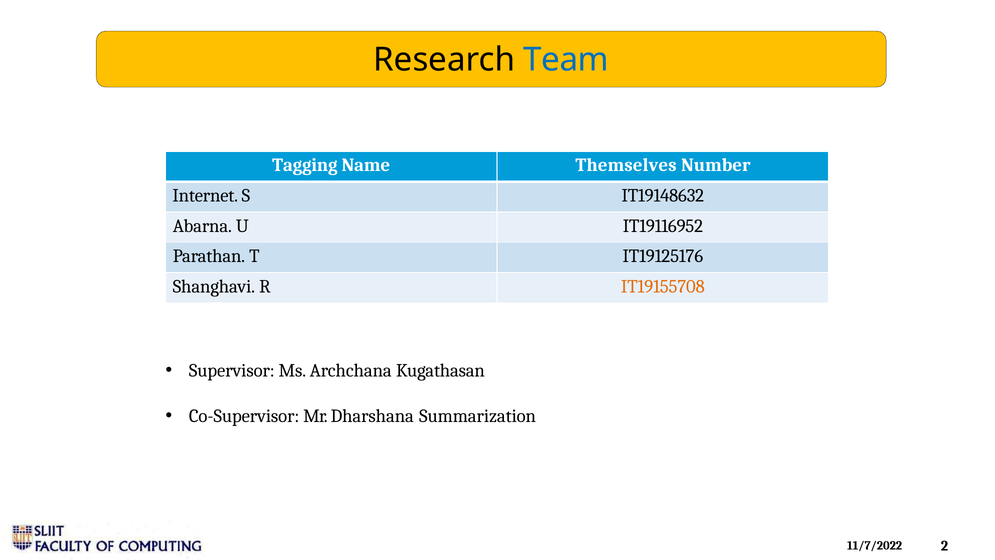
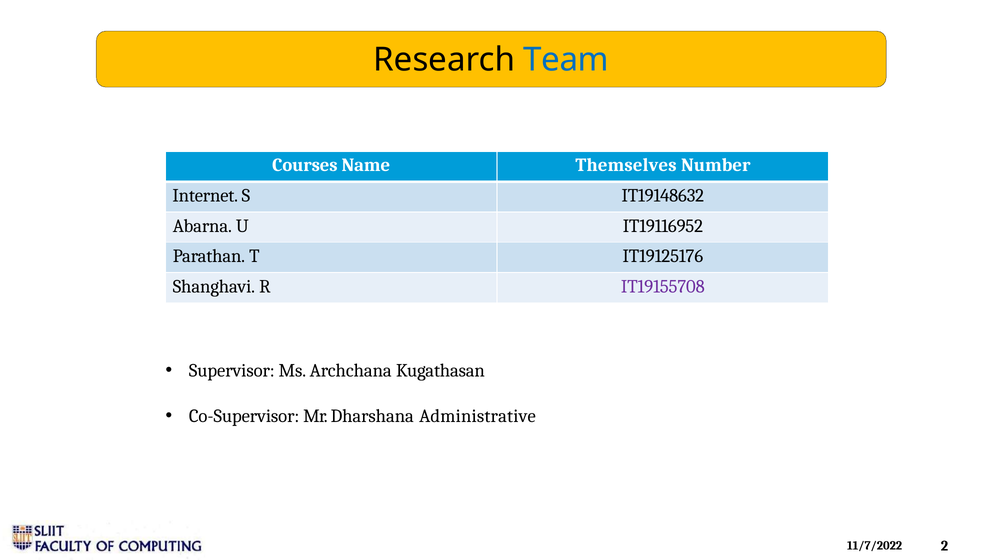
Tagging: Tagging -> Courses (305, 165)
IT19155708 colour: orange -> purple (663, 286)
Summarization: Summarization -> Administrative (477, 416)
